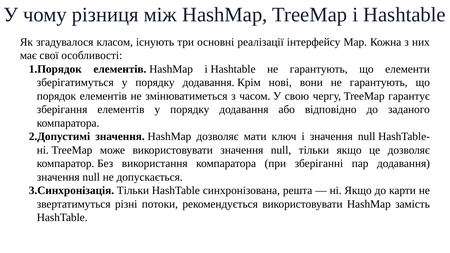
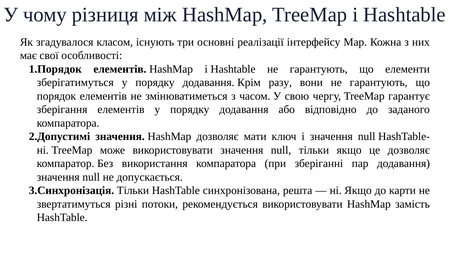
нові: нові -> разу (280, 83)
